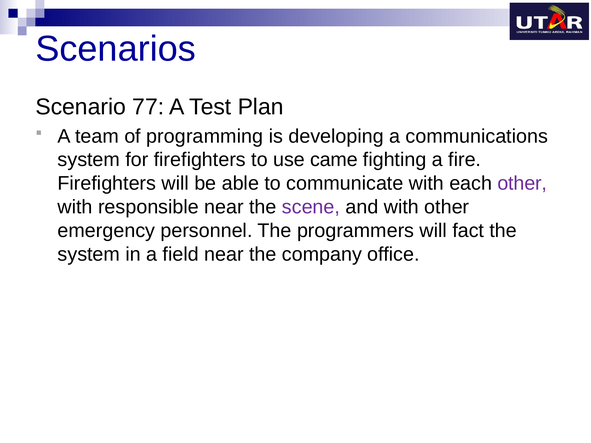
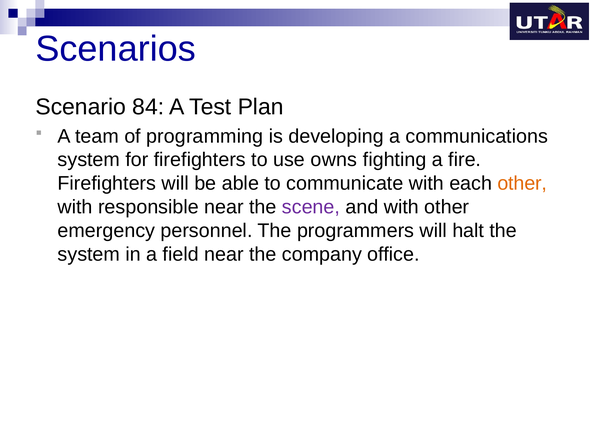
77: 77 -> 84 (148, 107)
came: came -> owns (334, 160)
other colour: purple -> orange (522, 184)
fact: fact -> halt (468, 231)
